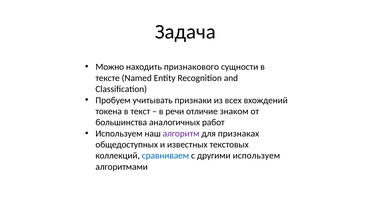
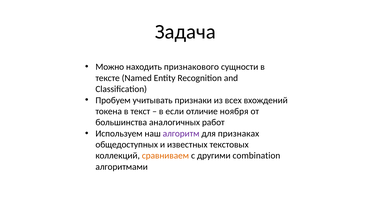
речи: речи -> если (175, 111)
знаком: знаком -> ноября (234, 111)
сравниваем colour: blue -> orange (165, 155)
другими используем: используем -> combination (256, 155)
